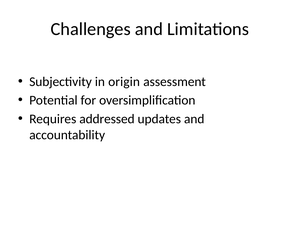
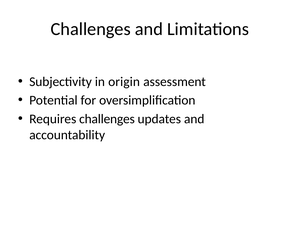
Requires addressed: addressed -> challenges (107, 119)
